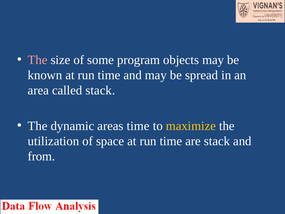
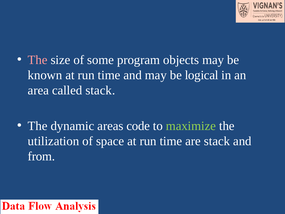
spread: spread -> logical (202, 75)
areas time: time -> code (138, 126)
maximize colour: yellow -> light green (191, 126)
